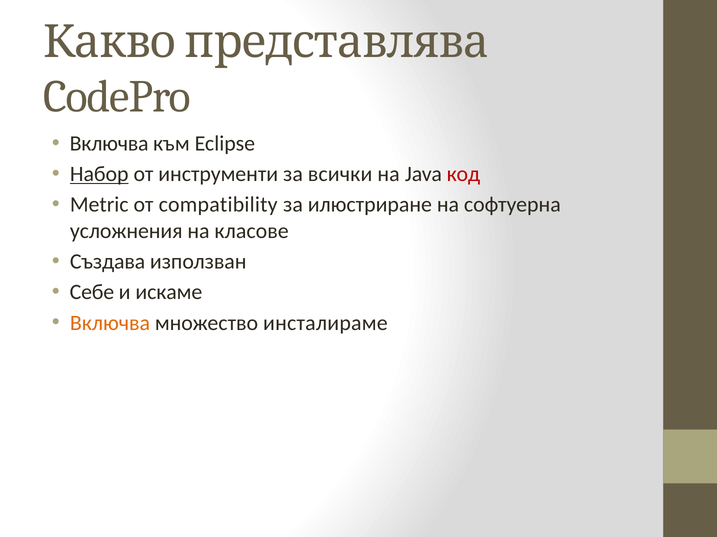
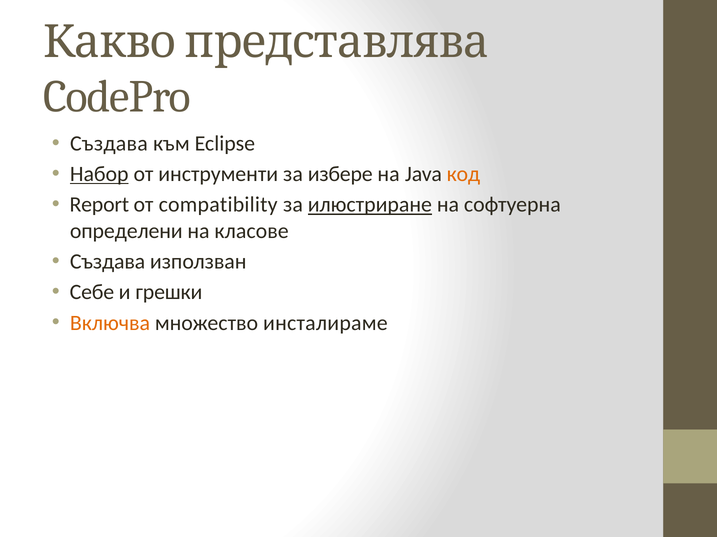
Включва: Включва -> Създава (109, 144)
всички: всички -> избере (340, 174)
код colour: red -> orange (463, 174)
Metric: Metric -> Report (99, 205)
илюстриране underline: none -> present (370, 205)
усложнения: усложнения -> определени (126, 231)
искаме: искаме -> грешки (169, 293)
